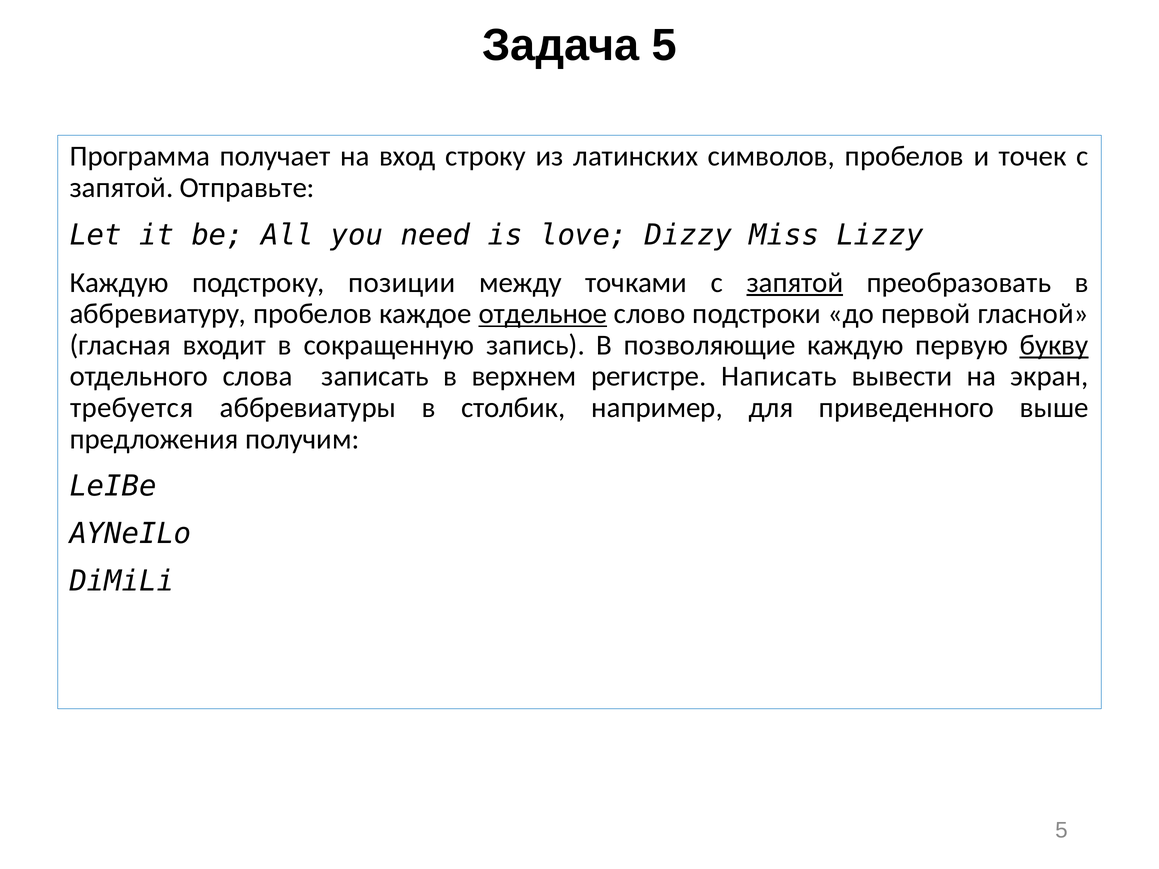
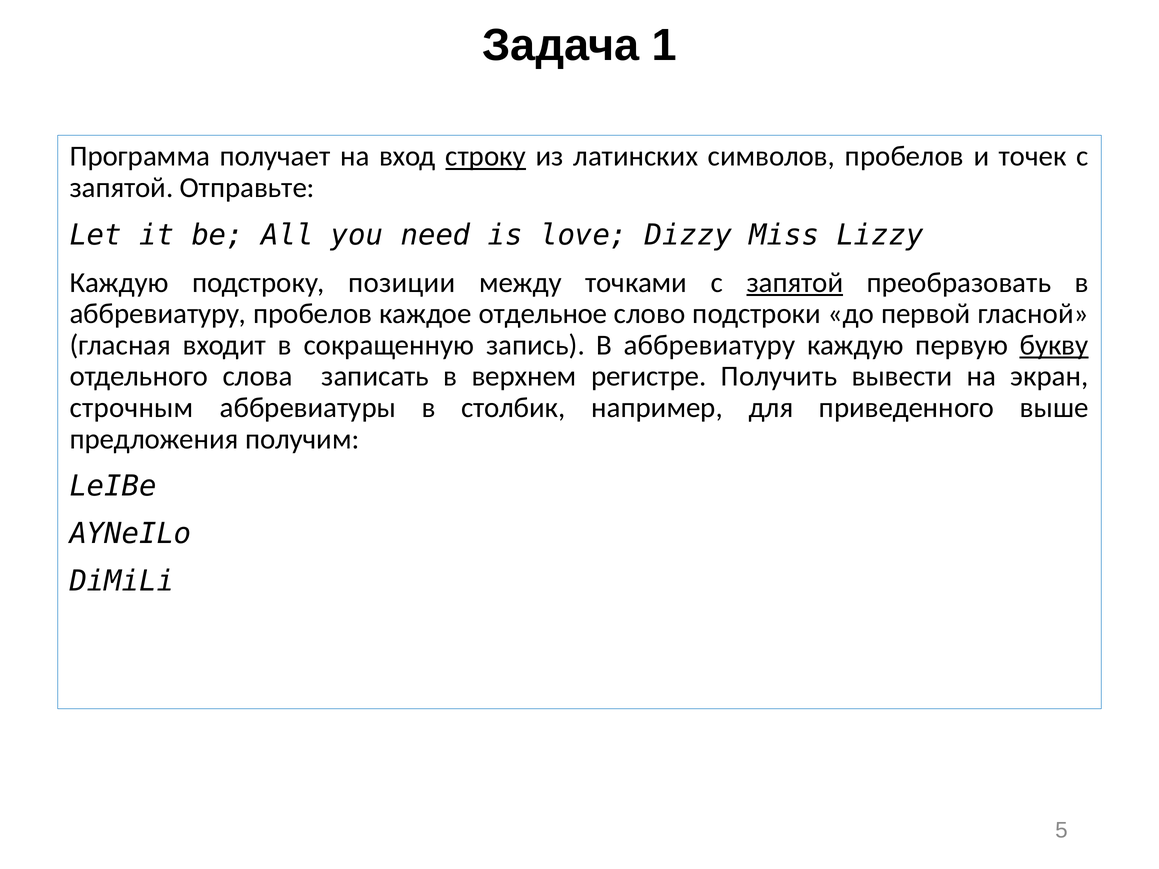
Задача 5: 5 -> 1 (664, 46)
строку underline: none -> present (486, 156)
отдельное underline: present -> none (543, 314)
запись В позволяющие: позволяющие -> аббревиатуру (710, 345)
Написать: Написать -> Получить (779, 377)
требуется: требуется -> строчным (132, 408)
